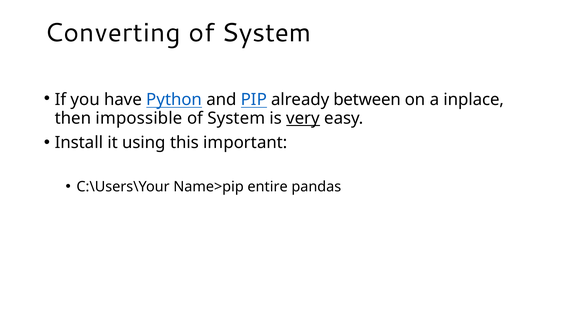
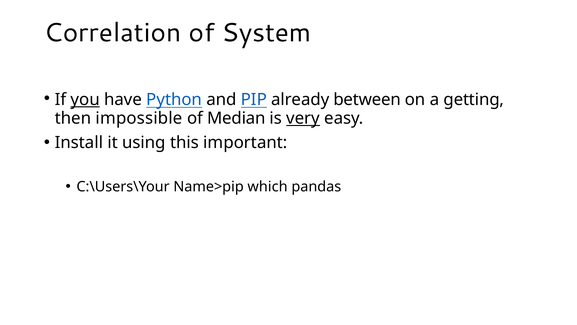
Converting: Converting -> Correlation (113, 33)
you underline: none -> present (85, 99)
inplace: inplace -> getting (474, 99)
System: System -> Median (236, 118)
entire: entire -> which (268, 186)
